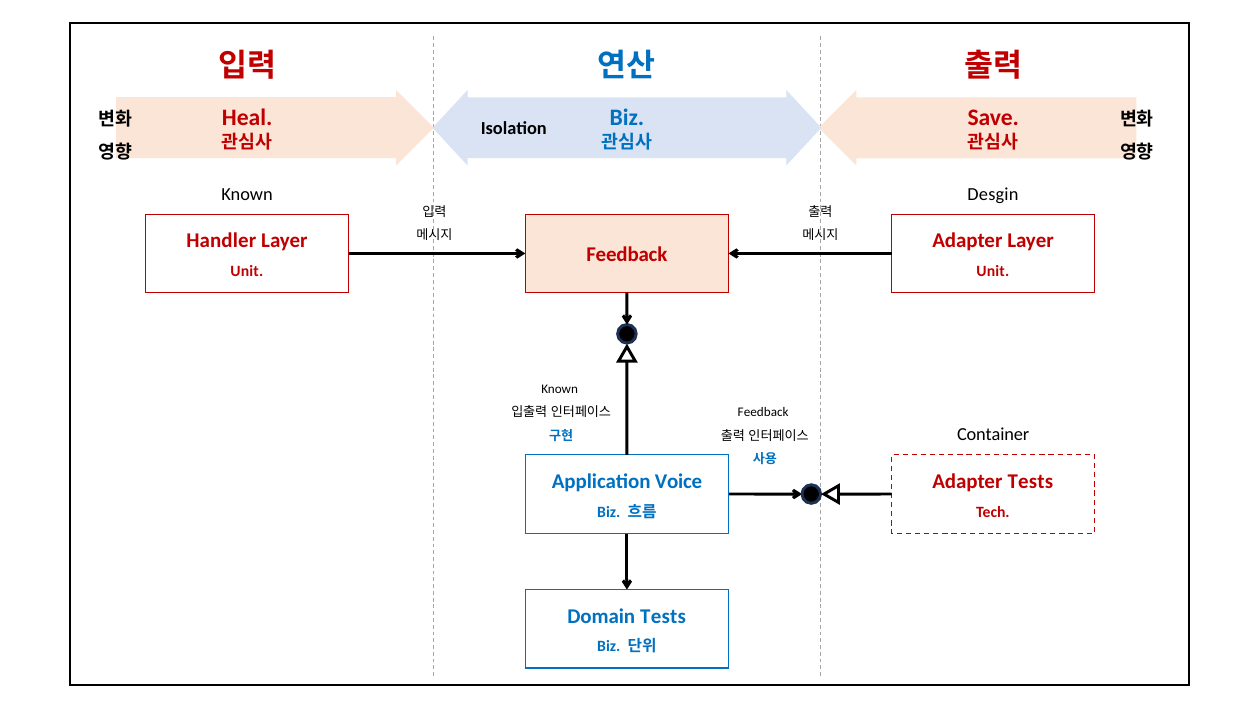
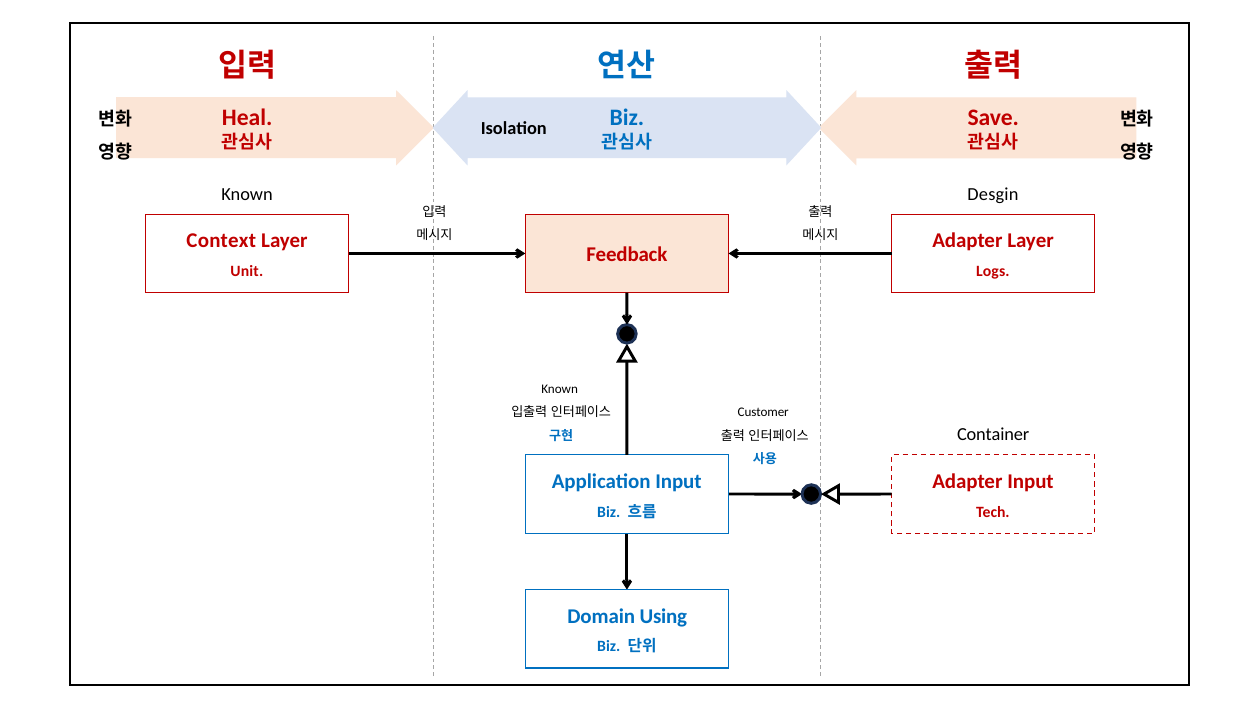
Handler: Handler -> Context (221, 241)
Unit: Unit -> Logs (993, 271)
Feedback: Feedback -> Customer (763, 412)
Application Voice: Voice -> Input (678, 482)
Adapter Tests: Tests -> Input (1030, 482)
Domain Tests: Tests -> Using (663, 616)
